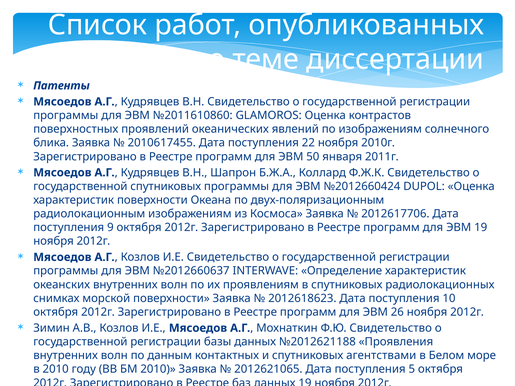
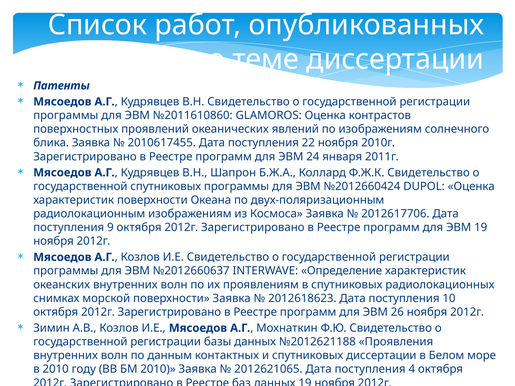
50: 50 -> 24 (313, 157)
спутниковых агентствами: агентствами -> диссертации (381, 356)
5: 5 -> 4 (412, 369)
